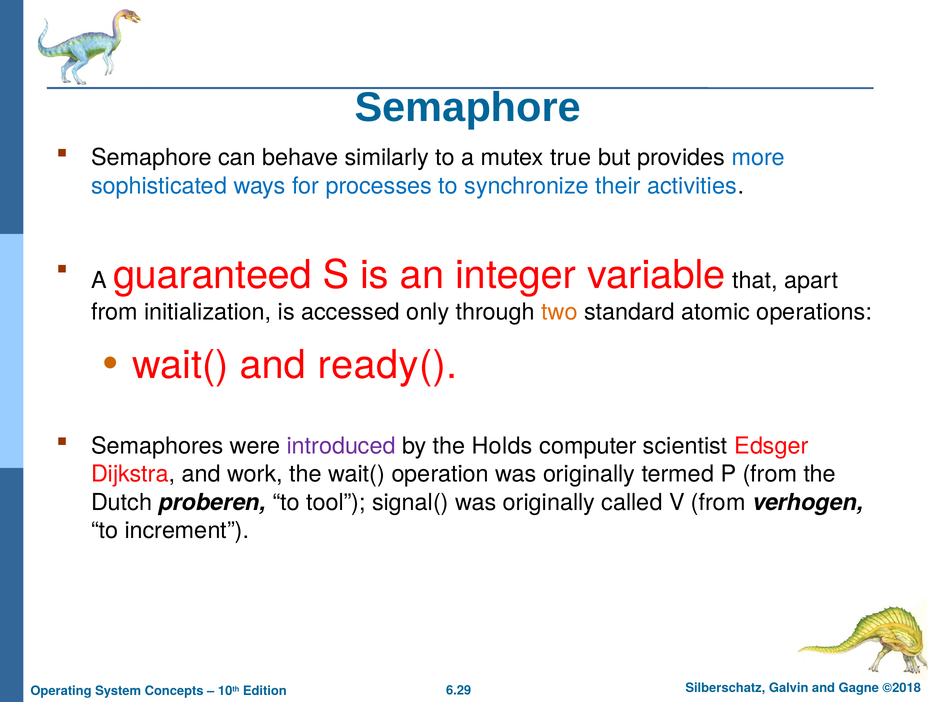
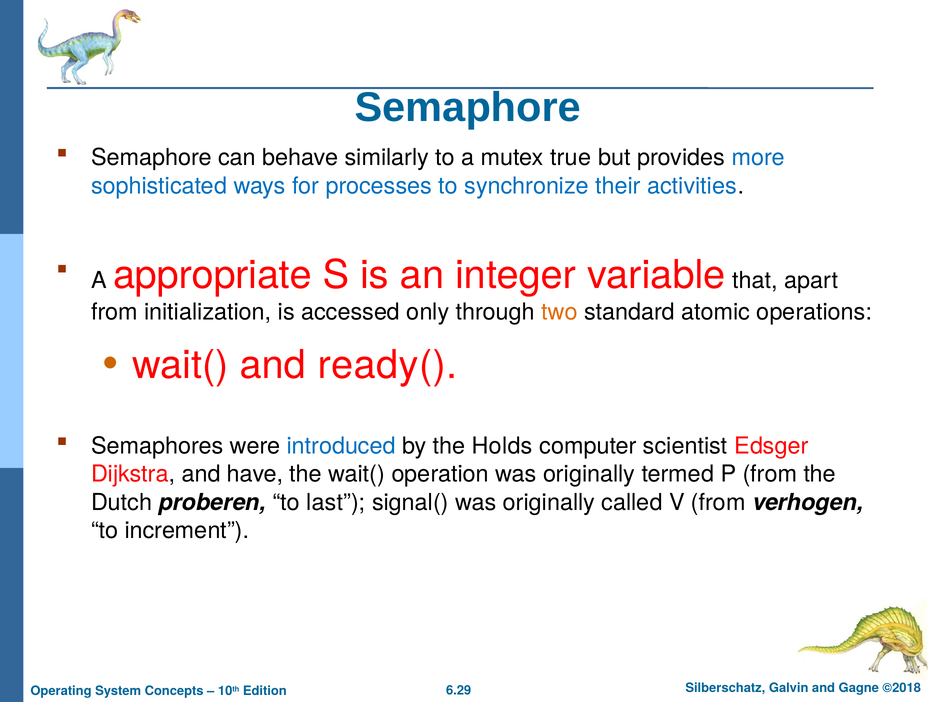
guaranteed: guaranteed -> appropriate (212, 275)
introduced colour: purple -> blue (341, 446)
work: work -> have (255, 474)
tool: tool -> last (336, 502)
